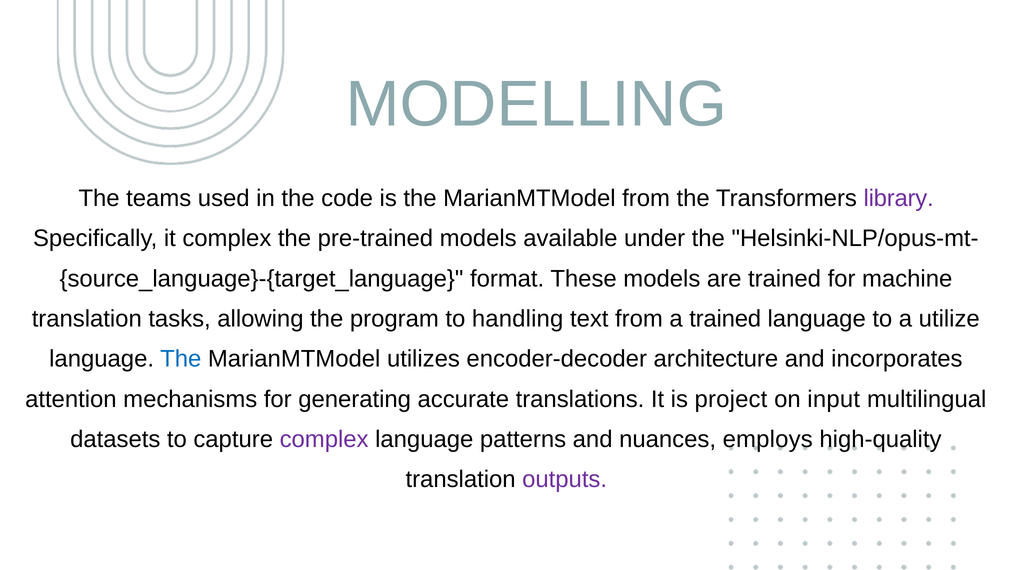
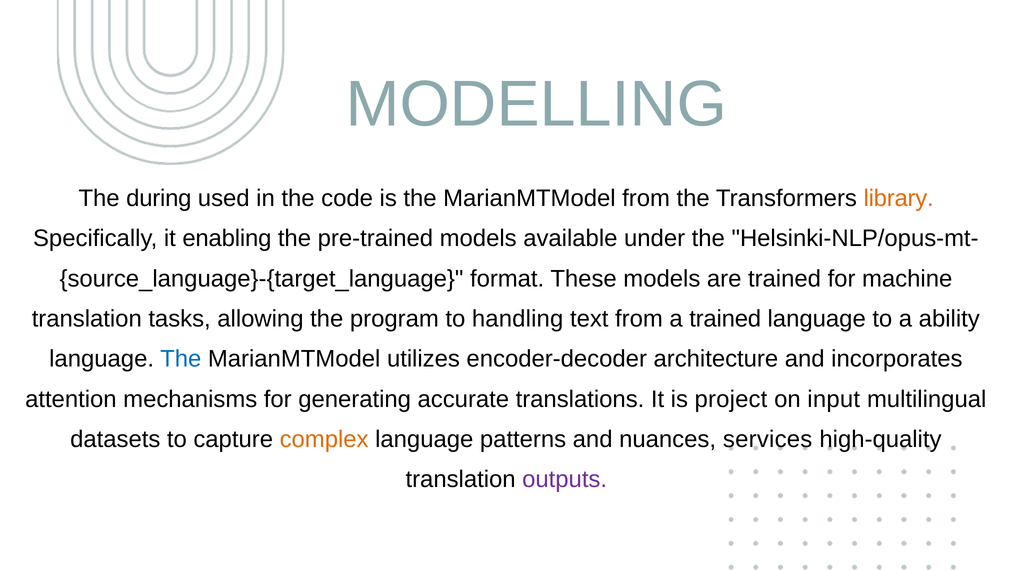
teams: teams -> during (159, 198)
library colour: purple -> orange (899, 198)
it complex: complex -> enabling (227, 238)
utilize: utilize -> ability (949, 319)
complex colour: purple -> orange (324, 439)
employs: employs -> services (768, 439)
